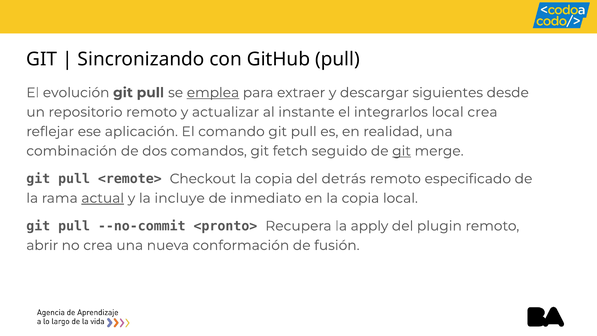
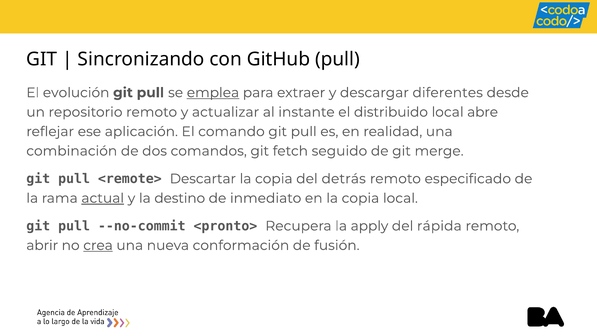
siguientes: siguientes -> diferentes (448, 93)
integrarlos: integrarlos -> distribuido (391, 112)
local crea: crea -> abre (483, 112)
git underline: present -> none (402, 151)
Checkout: Checkout -> Descartar (203, 179)
incluye: incluye -> destino (180, 198)
plugin: plugin -> rápida (439, 226)
crea underline: none -> present (98, 245)
